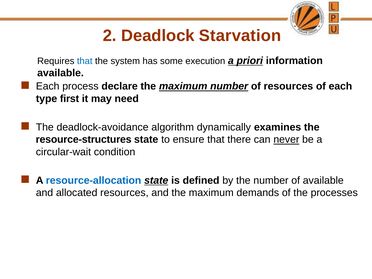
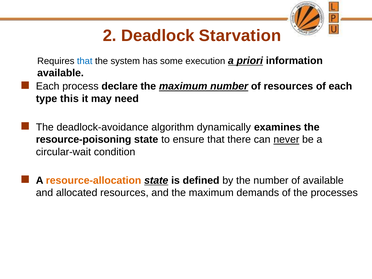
first: first -> this (69, 99)
resource-structures: resource-structures -> resource-poisoning (84, 140)
resource-allocation colour: blue -> orange (94, 180)
